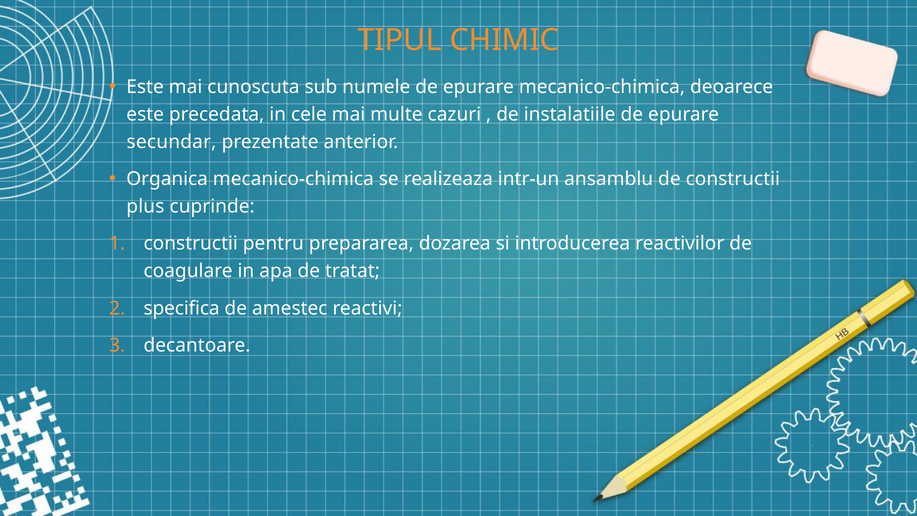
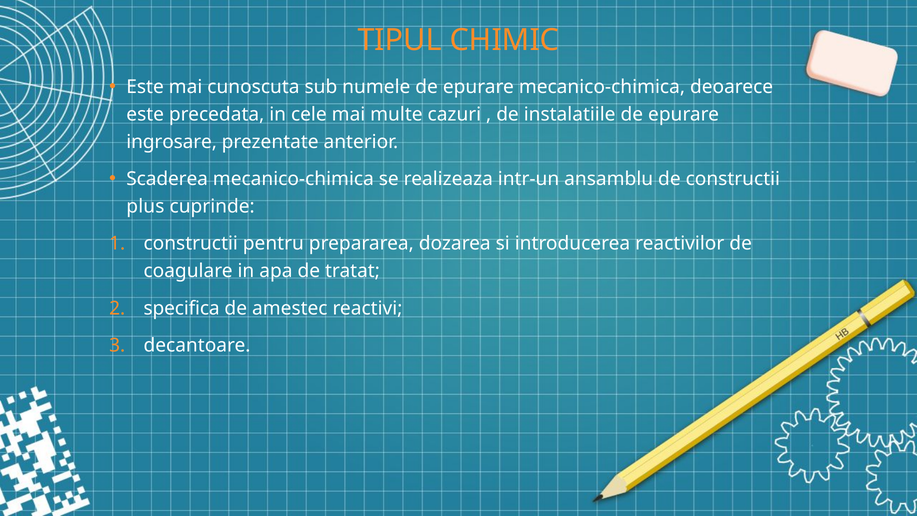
secundar: secundar -> ingrosare (172, 142)
Organica: Organica -> Scaderea (167, 179)
